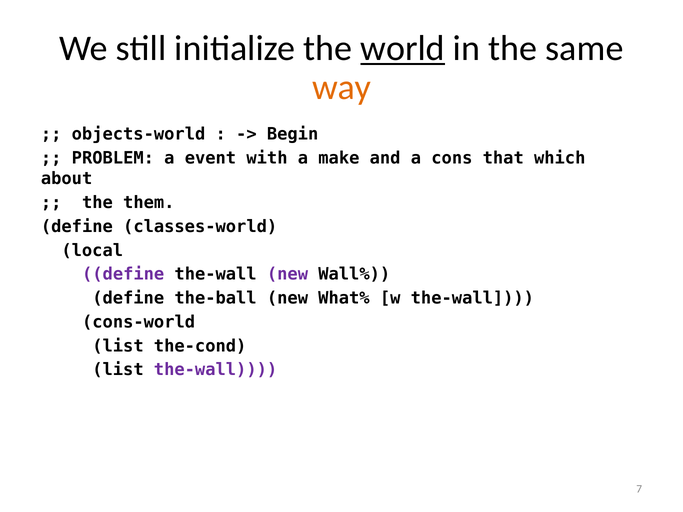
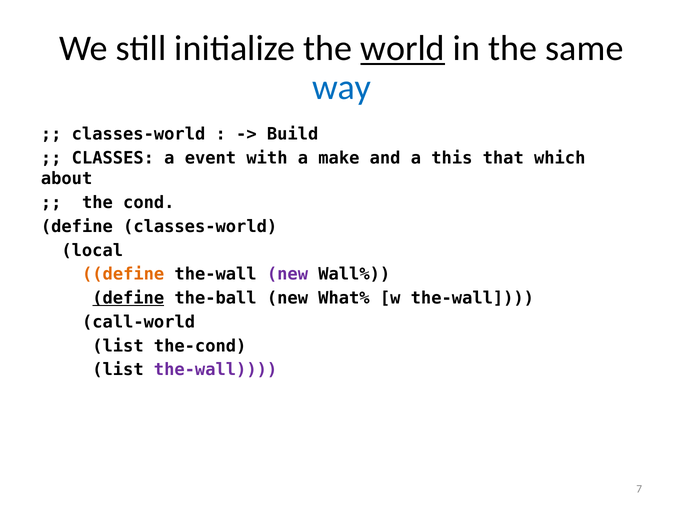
way colour: orange -> blue (342, 87)
objects-world: objects-world -> classes-world (139, 134)
Begin: Begin -> Build (293, 134)
PROBLEM: PROBLEM -> CLASSES (113, 158)
cons: cons -> this (452, 158)
them: them -> cond (149, 203)
define colour: purple -> orange (123, 274)
define underline: none -> present (128, 298)
cons-world: cons-world -> call-world (139, 322)
